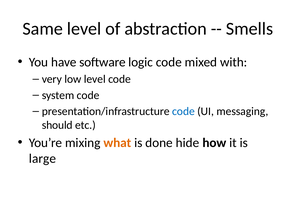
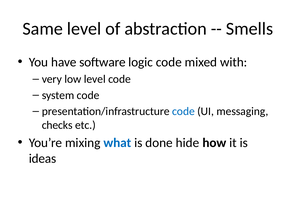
should: should -> checks (57, 125)
what colour: orange -> blue (117, 143)
large: large -> ideas (43, 159)
